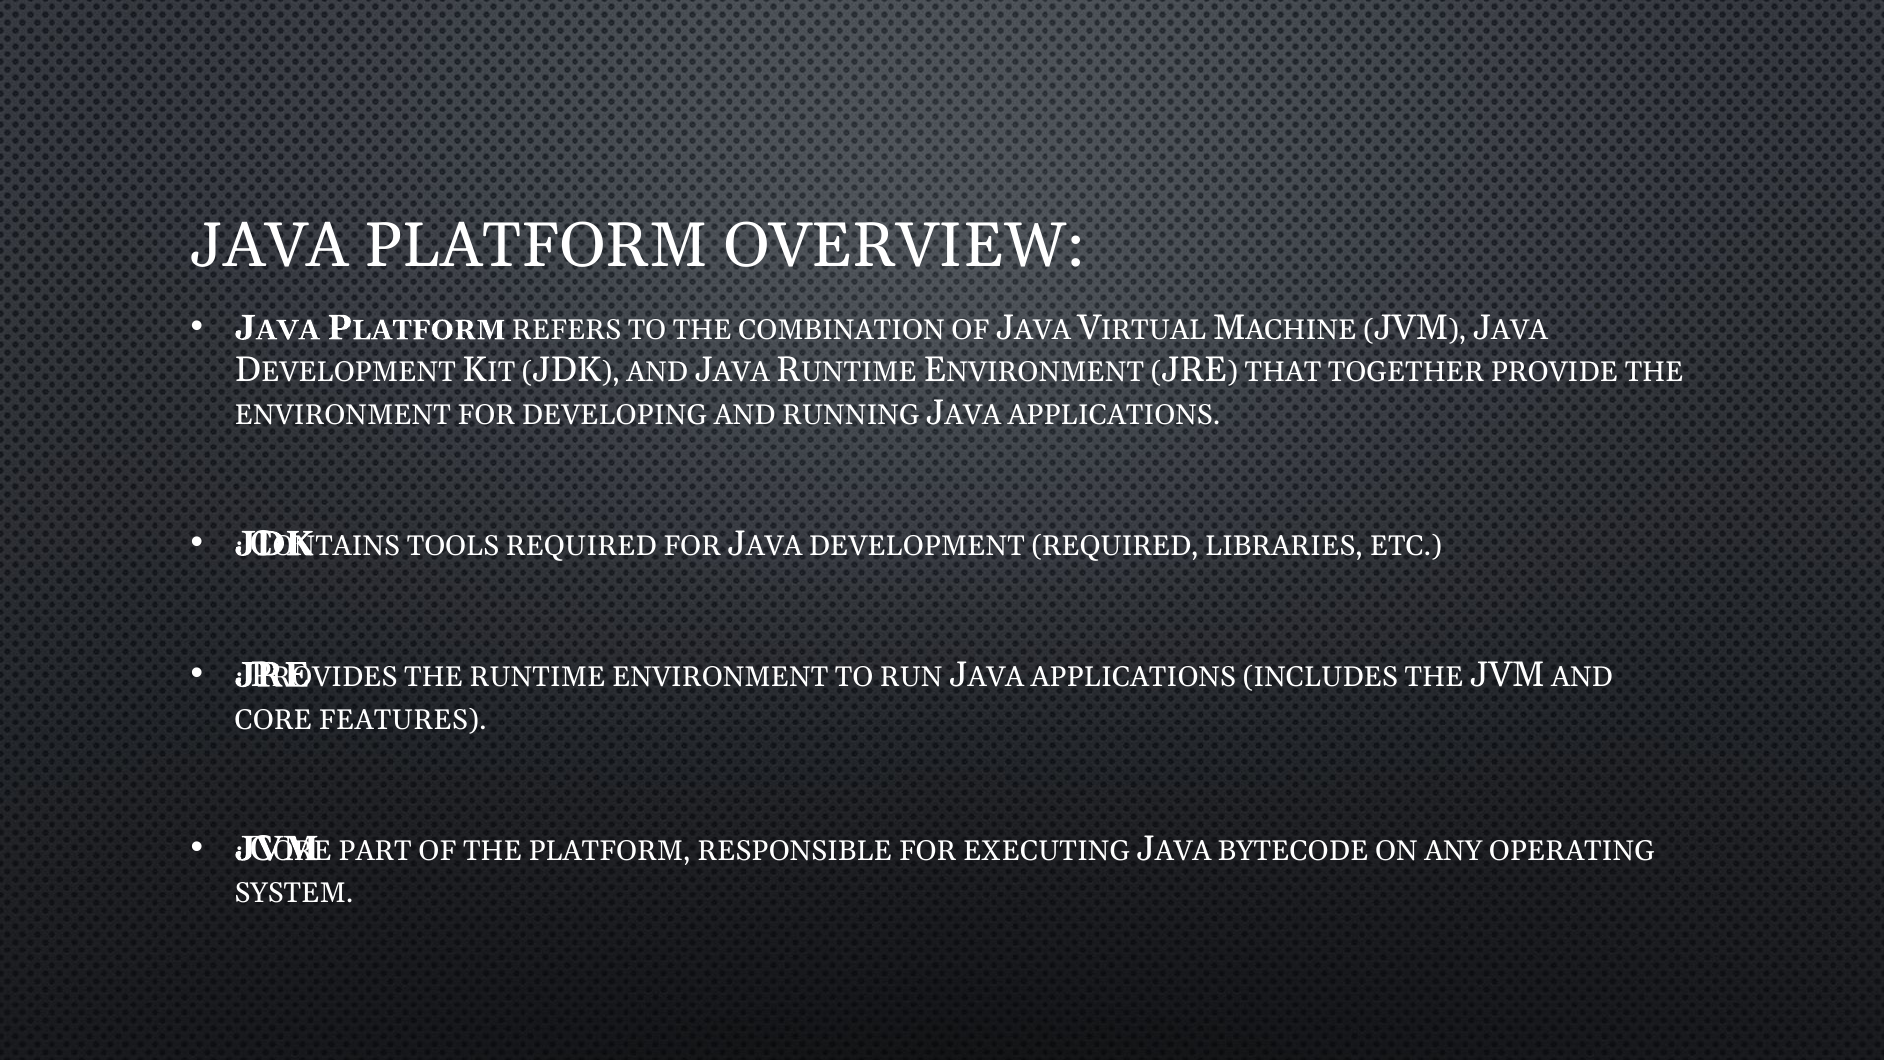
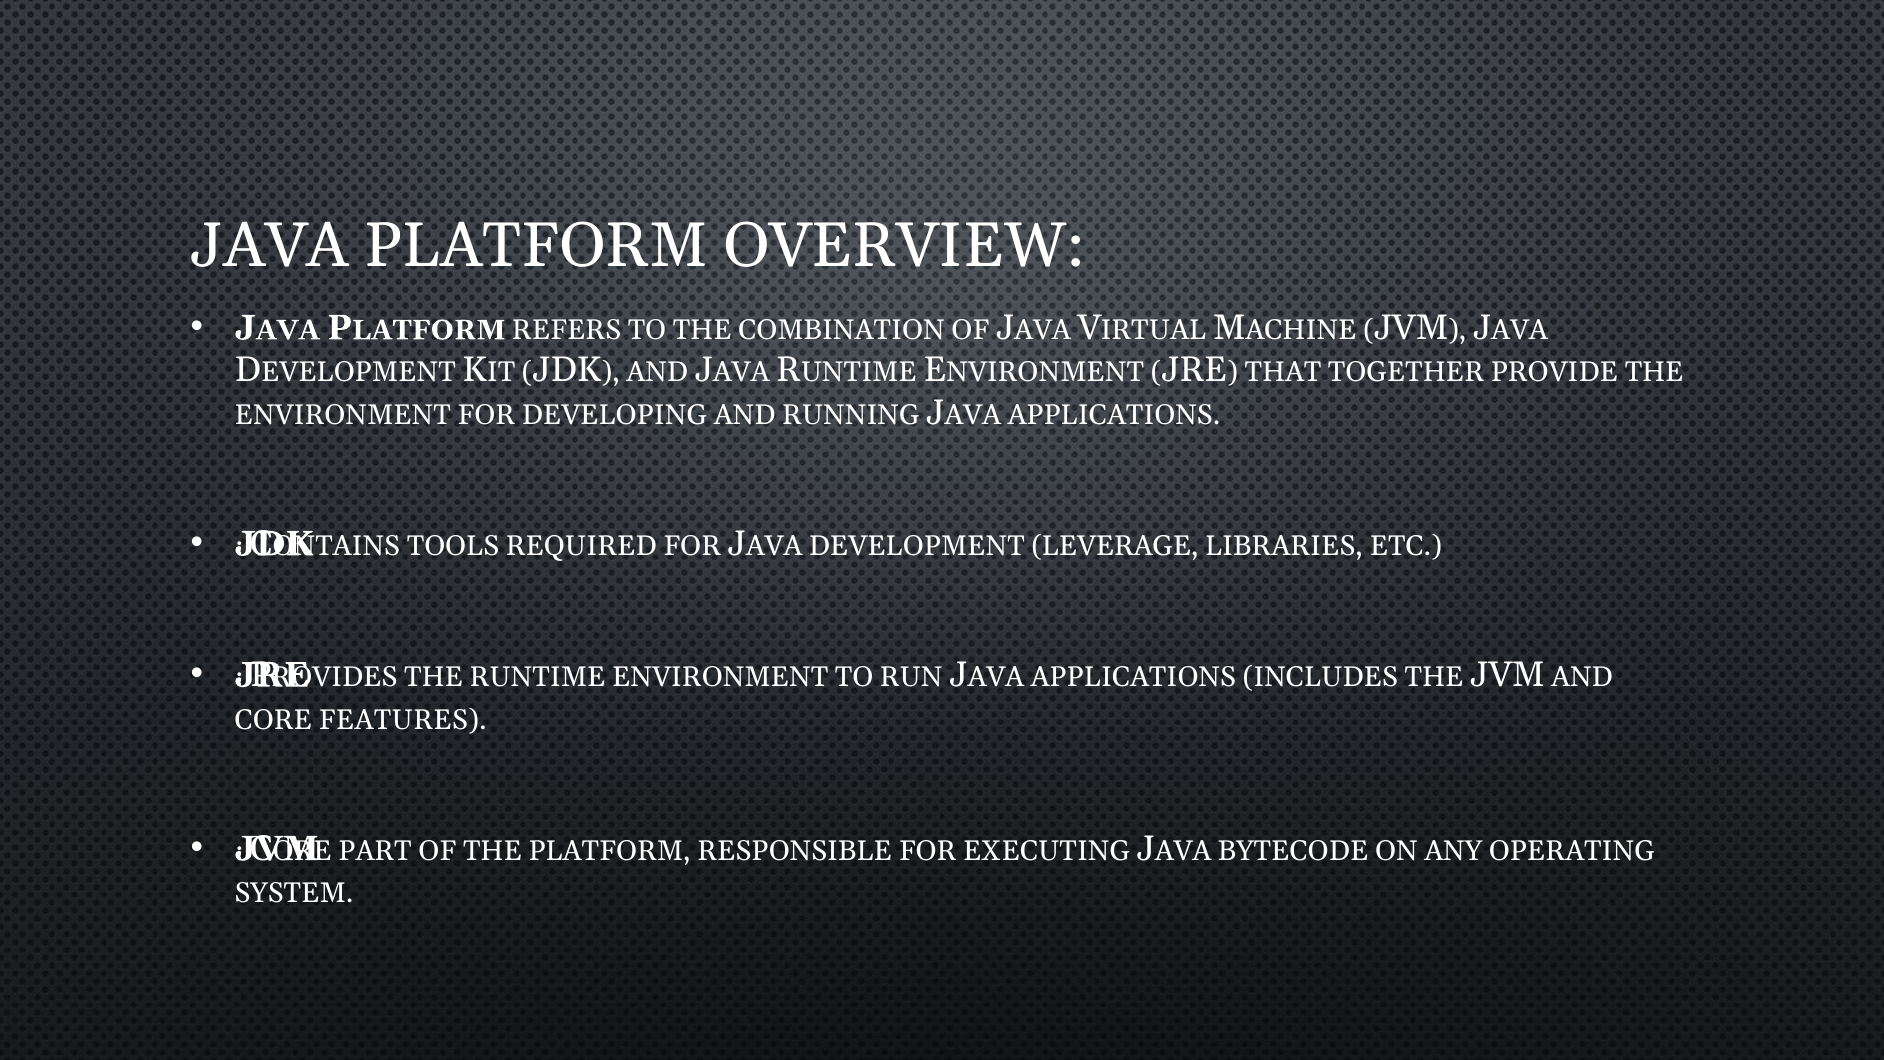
DEVELOPMENT REQUIRED: REQUIRED -> LEVERAGE (1115, 546)
